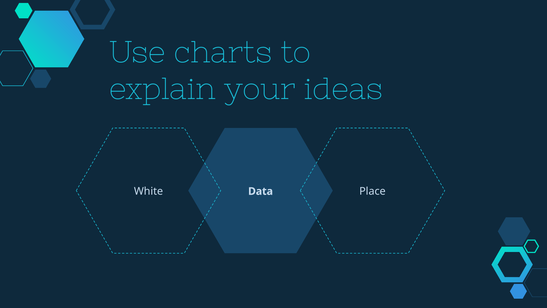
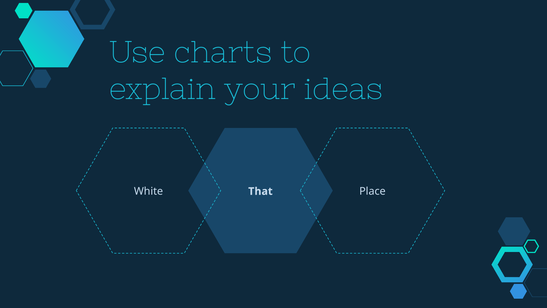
Data: Data -> That (260, 191)
